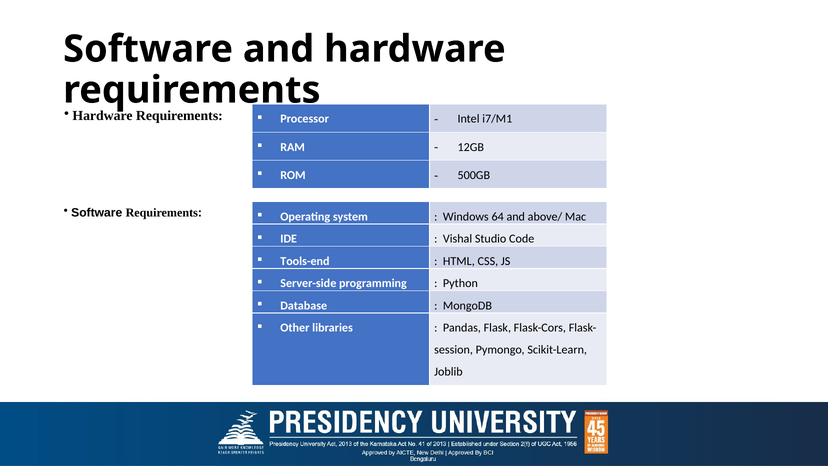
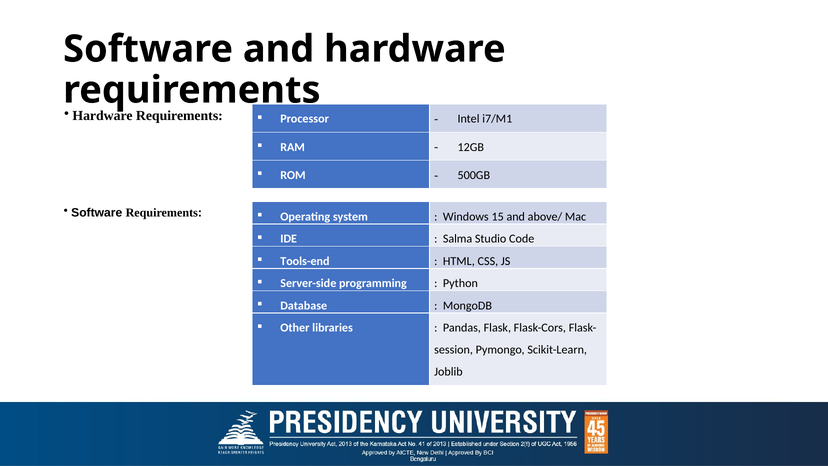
64: 64 -> 15 (498, 217)
Vishal: Vishal -> Salma (458, 239)
